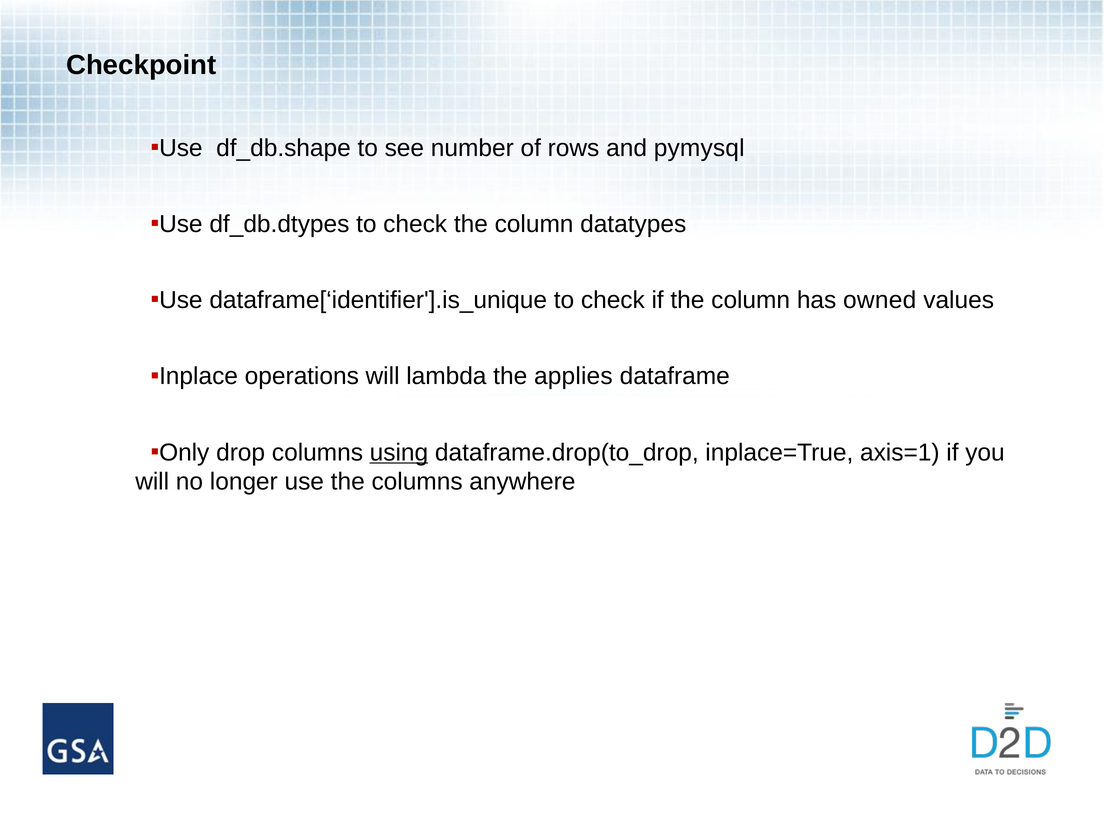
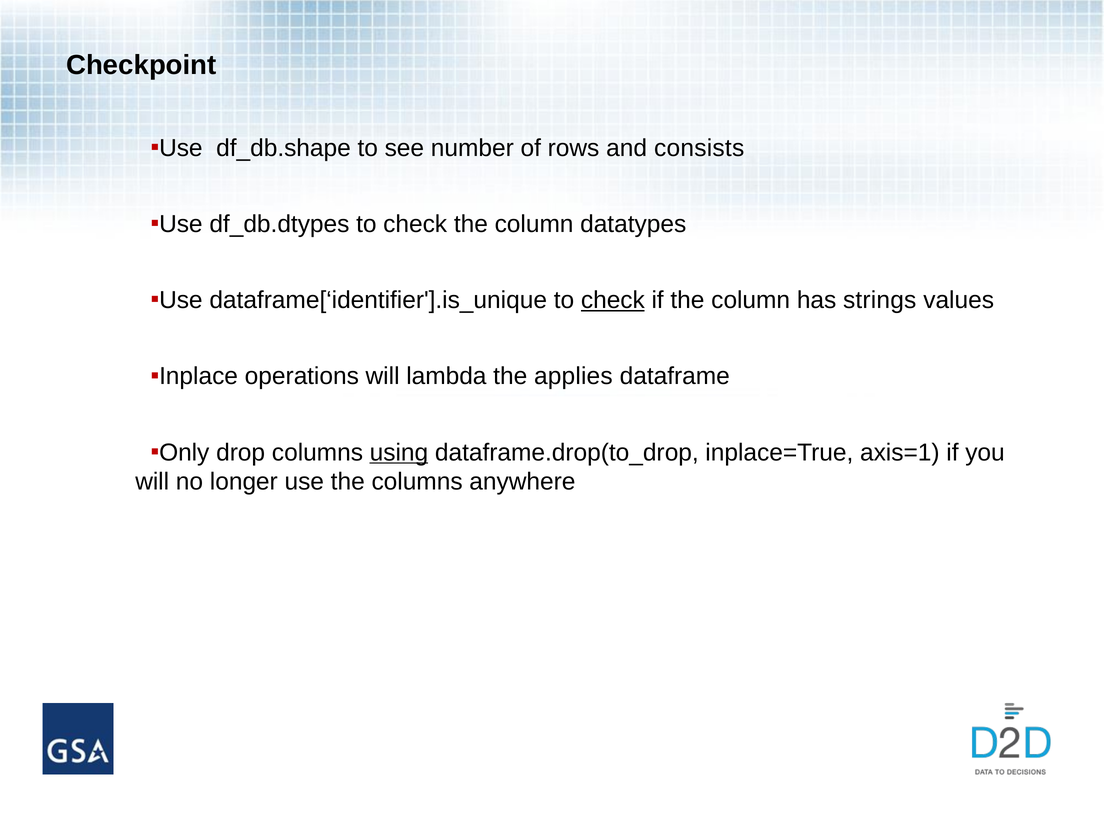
pymysql: pymysql -> consists (699, 148)
check underline: none -> present (613, 300)
owned: owned -> strings (880, 300)
